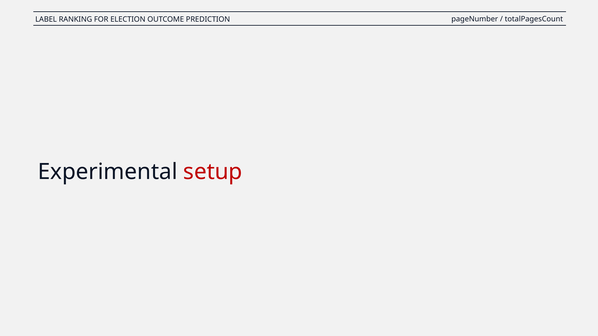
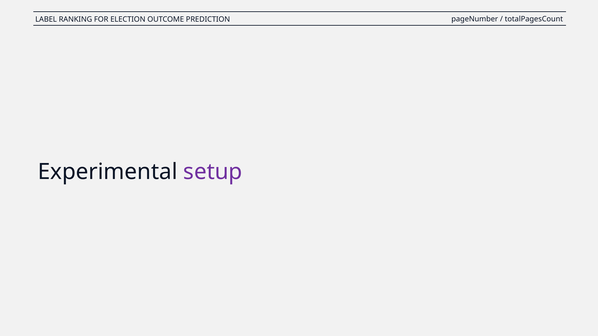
setup colour: red -> purple (213, 172)
